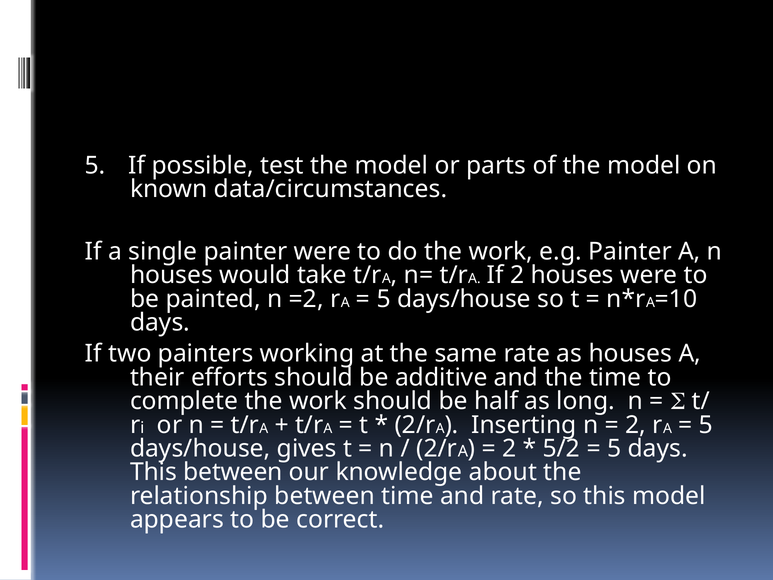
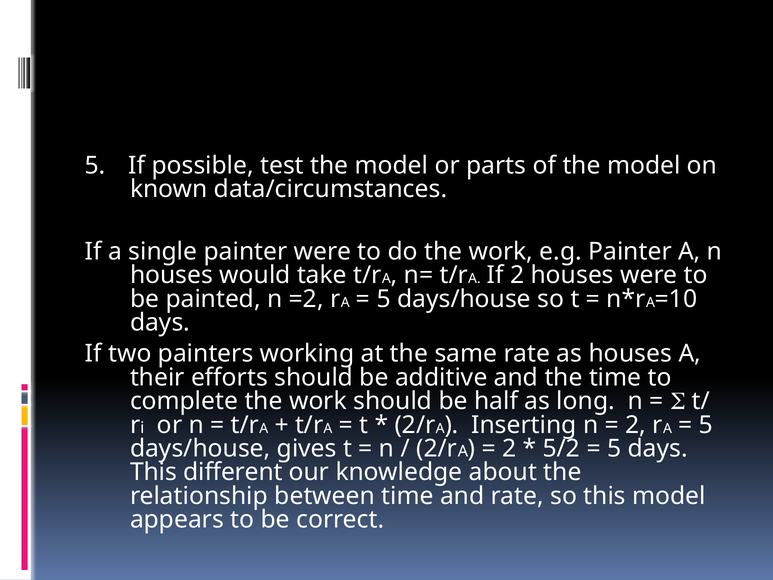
This between: between -> different (233, 472)
